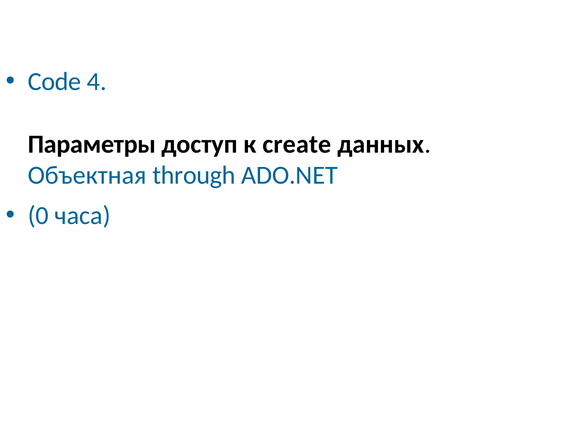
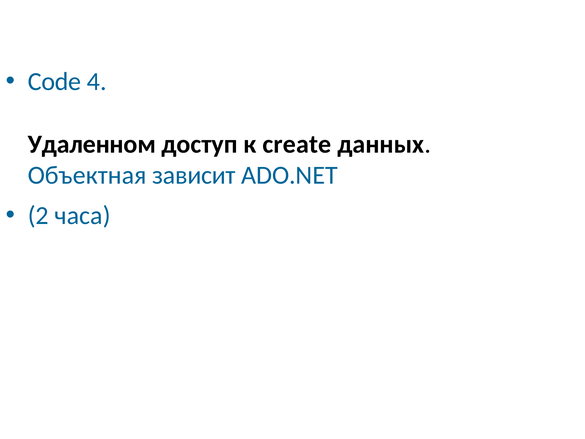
Параметры: Параметры -> Удаленном (92, 144)
through: through -> зависит (194, 175)
0: 0 -> 2 (38, 215)
